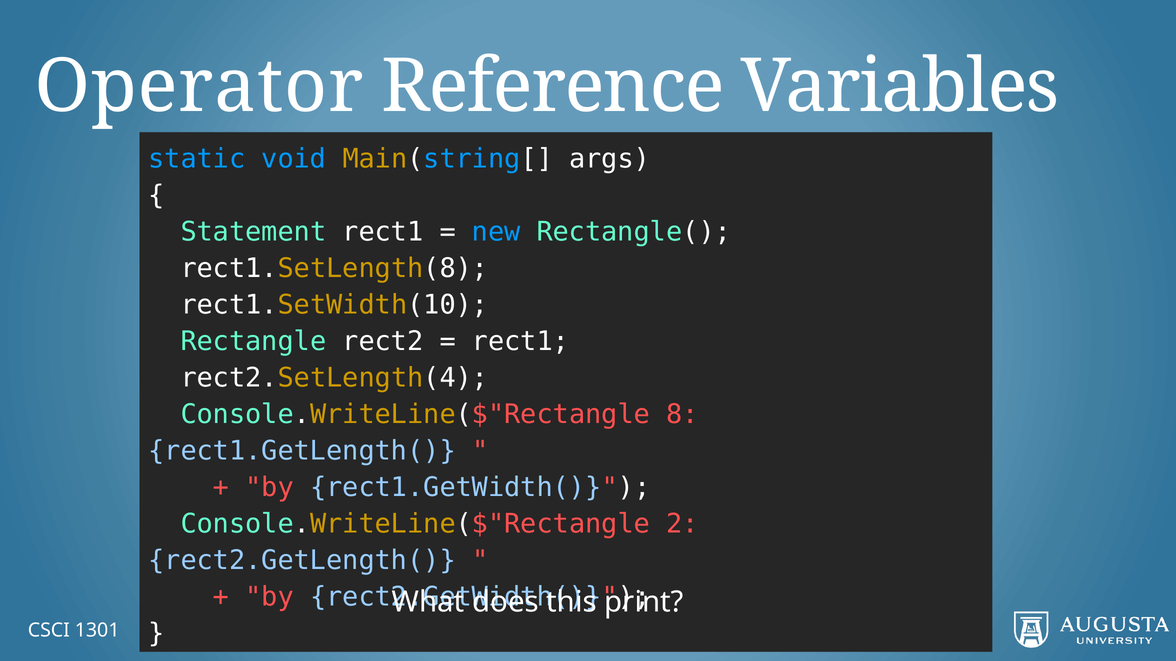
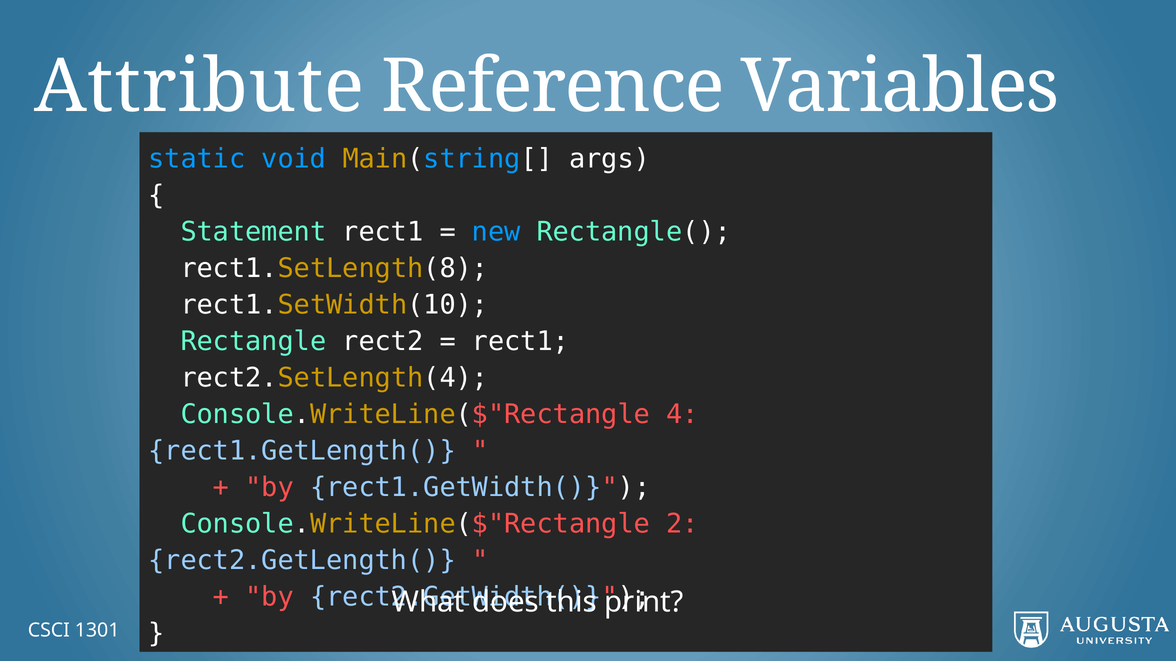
Operator: Operator -> Attribute (199, 87)
8: 8 -> 4 (682, 415)
